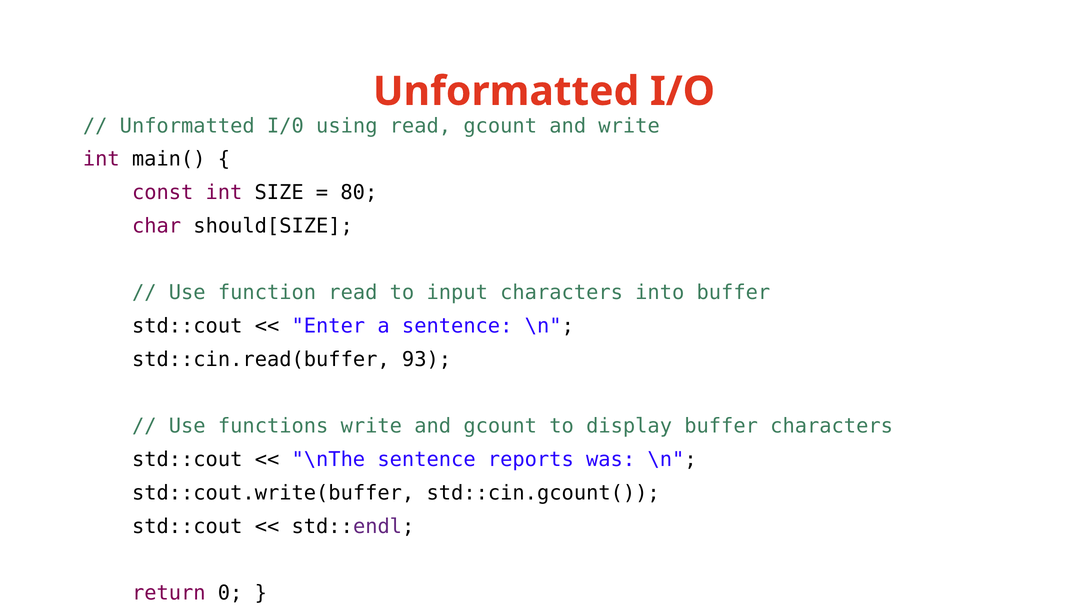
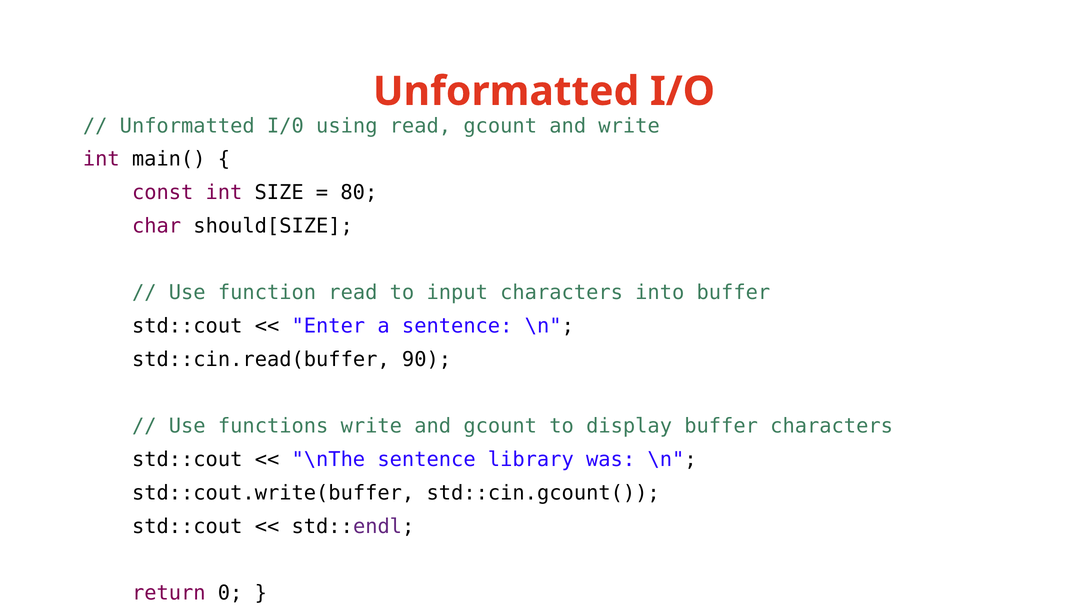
93: 93 -> 90 (427, 359)
reports: reports -> library (531, 460)
